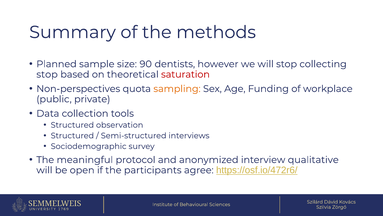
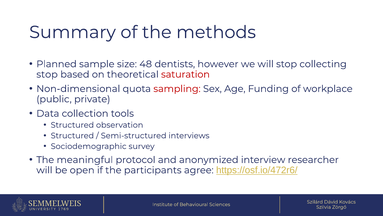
90: 90 -> 48 (146, 64)
Non-perspectives: Non-perspectives -> Non-dimensional (78, 89)
sampling colour: orange -> red (177, 89)
qualitative: qualitative -> researcher (313, 159)
